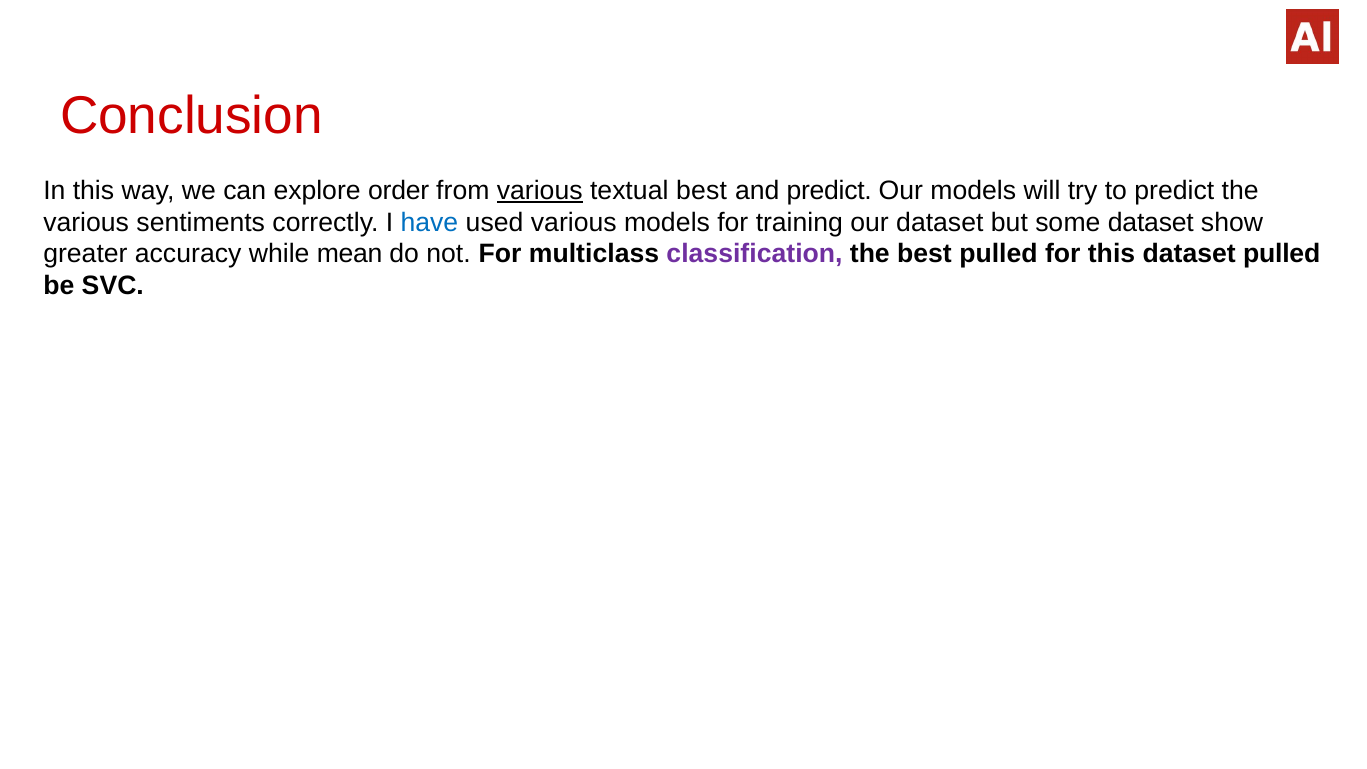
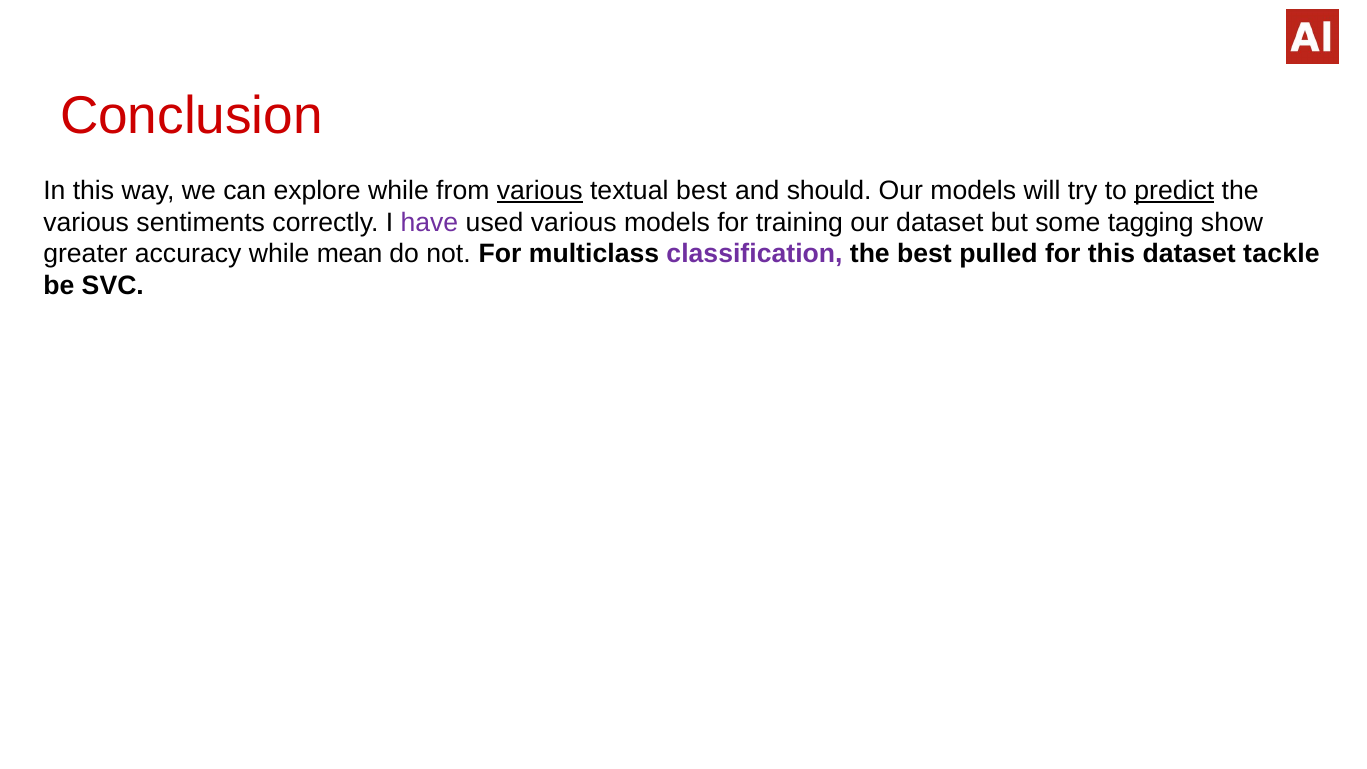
explore order: order -> while (399, 190)
and predict: predict -> should (829, 190)
predict underline: none -> present (1174, 190)
have colour: blue -> purple (429, 222)
some dataset: dataset -> tagging (1151, 222)
dataset pulled: pulled -> tackle (1281, 254)
